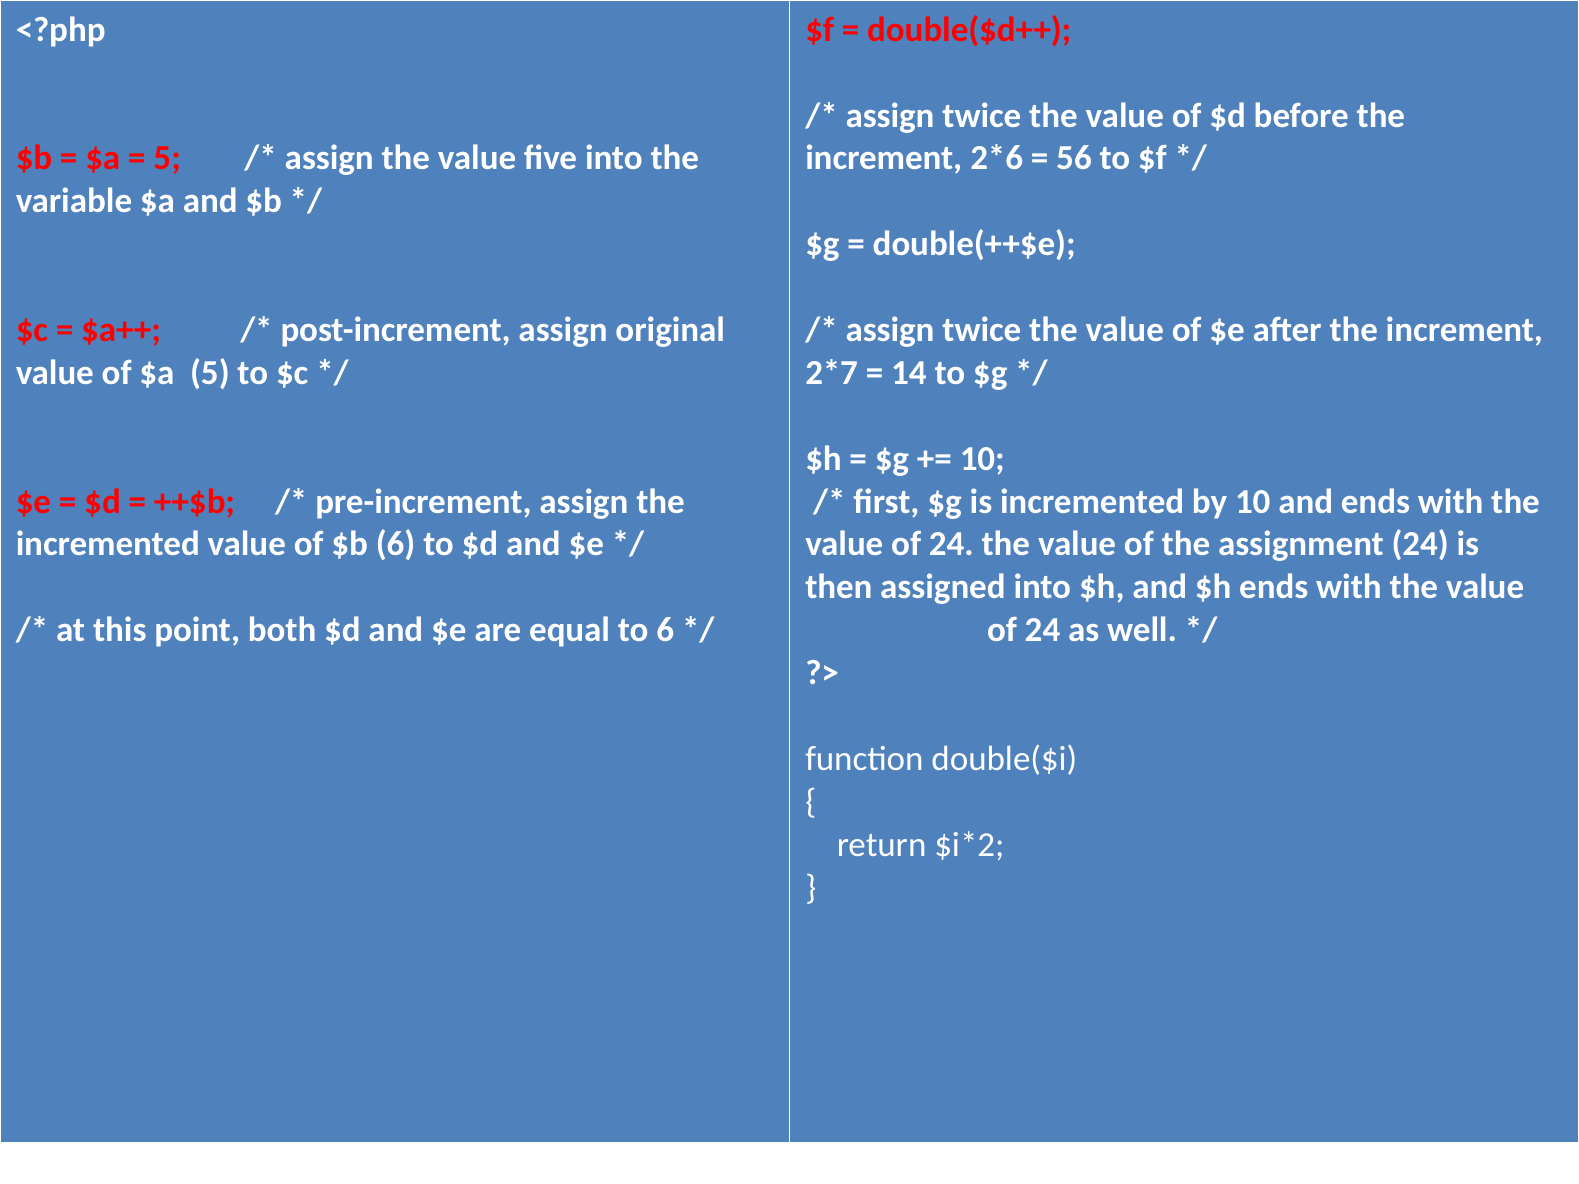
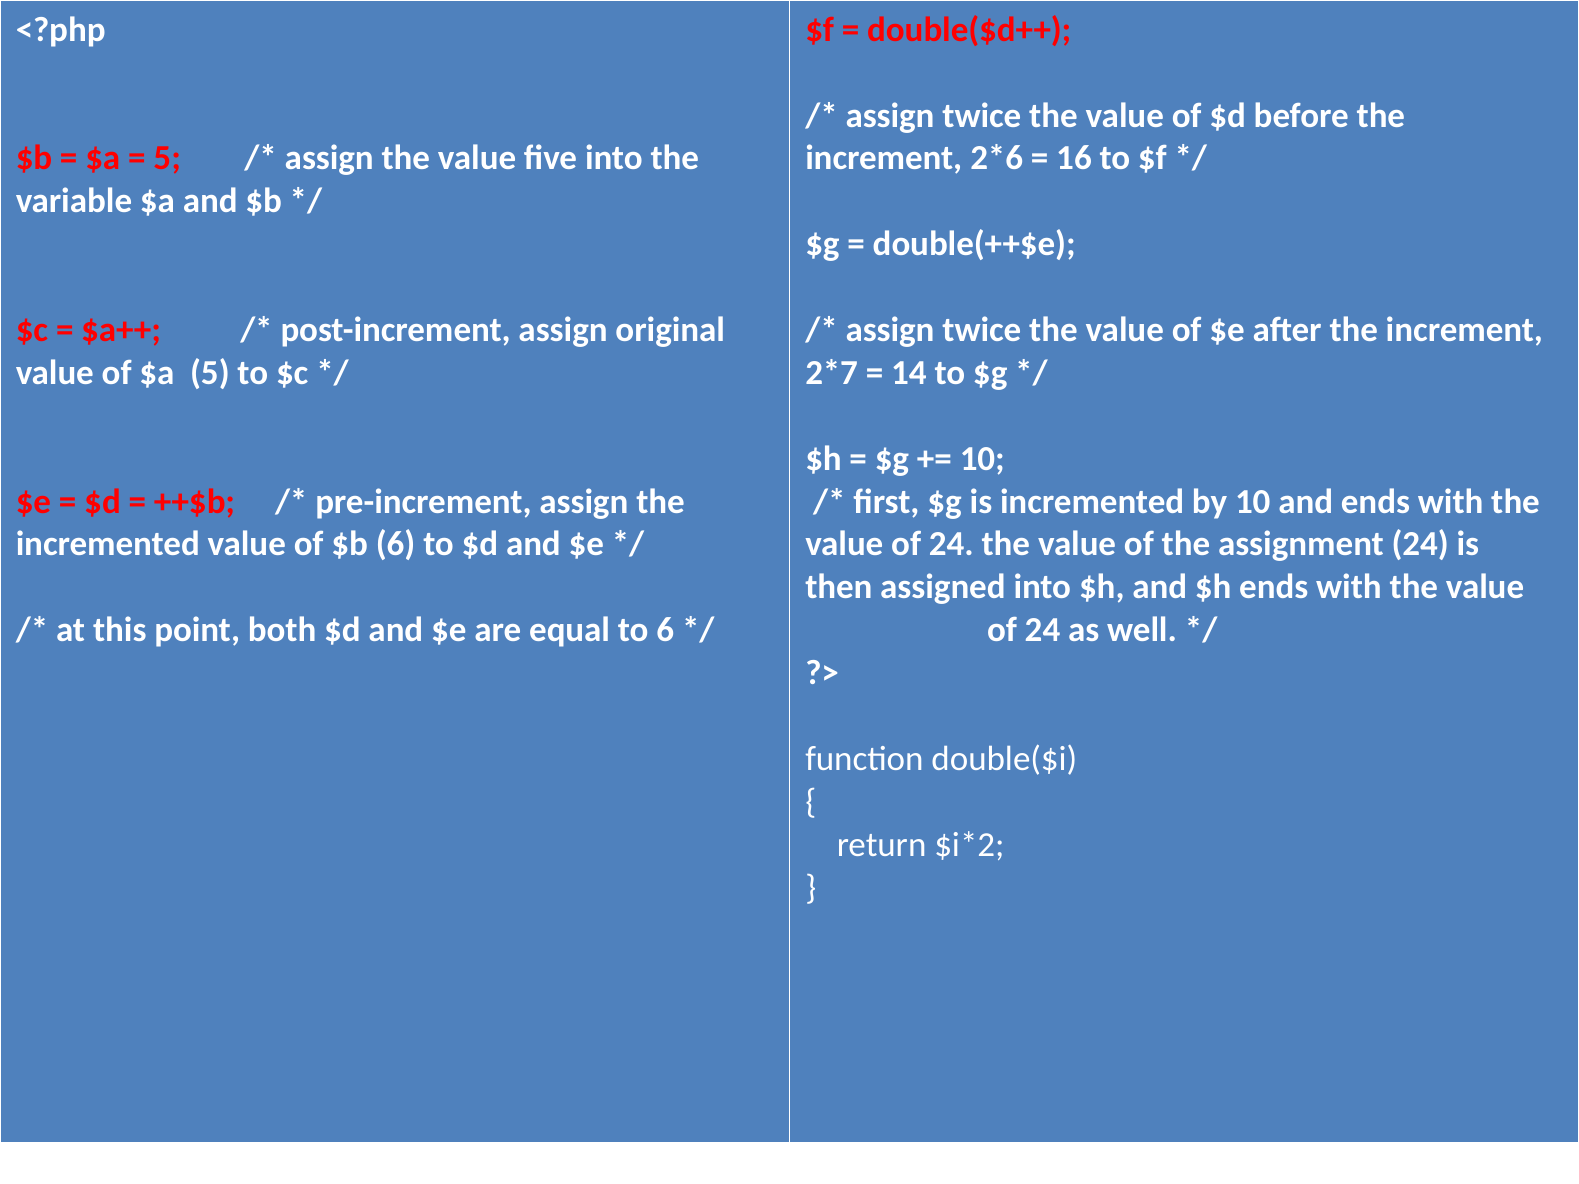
56: 56 -> 16 (1074, 158)
